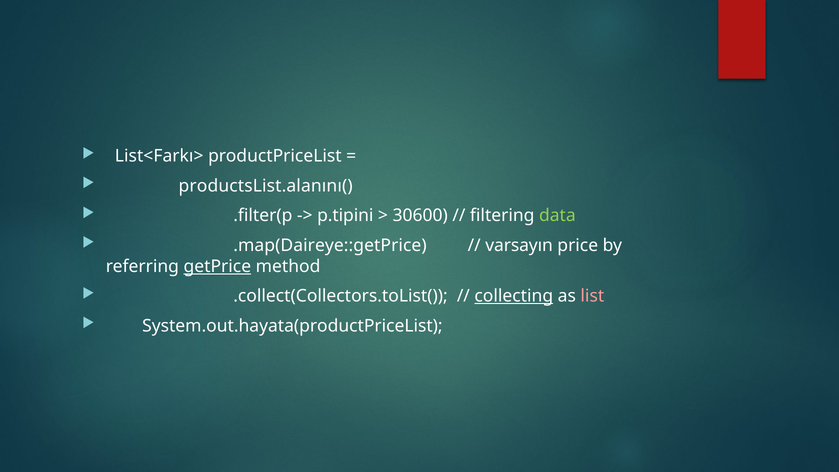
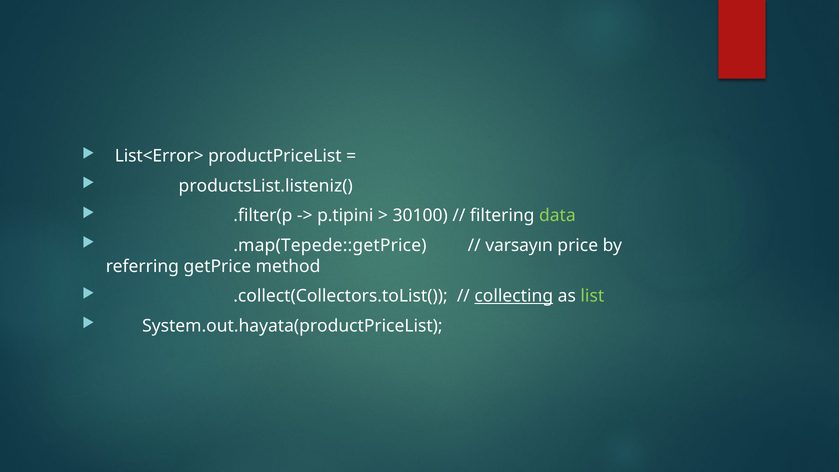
List<Farkı>: List<Farkı> -> List<Error> (159, 156)
productsList.alanını(: productsList.alanını( -> productsList.listeniz( (266, 186)
30600: 30600 -> 30100 (420, 216)
.map(Daireye::getPrice: .map(Daireye::getPrice -> .map(Tepede::getPrice (330, 245)
getPrice underline: present -> none (217, 266)
list colour: pink -> light green (592, 296)
